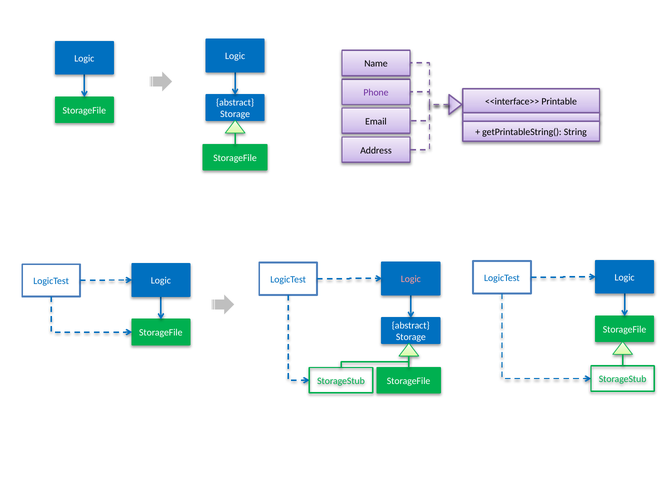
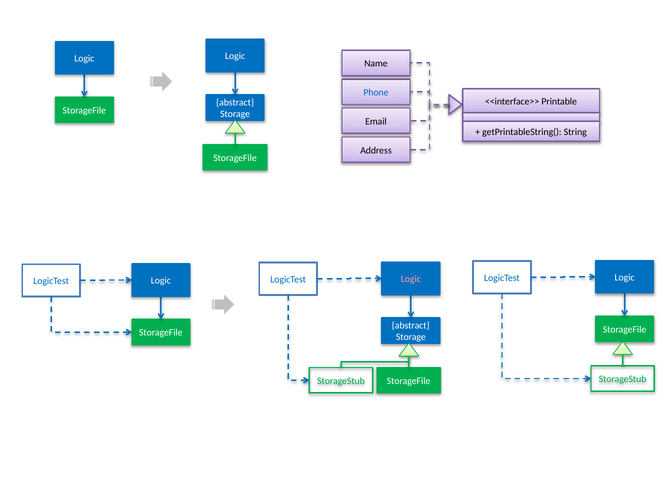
Phone colour: purple -> blue (376, 92)
